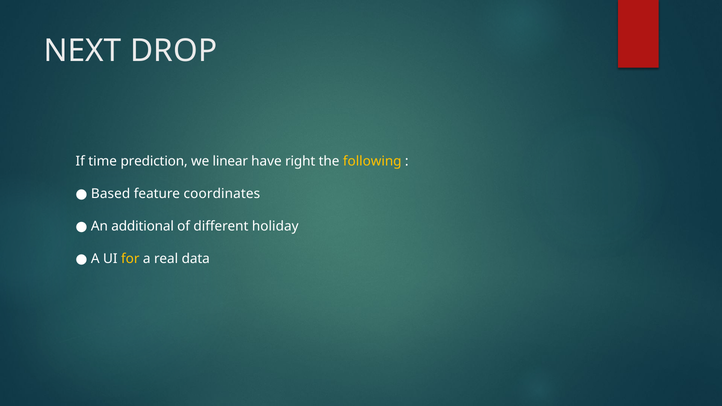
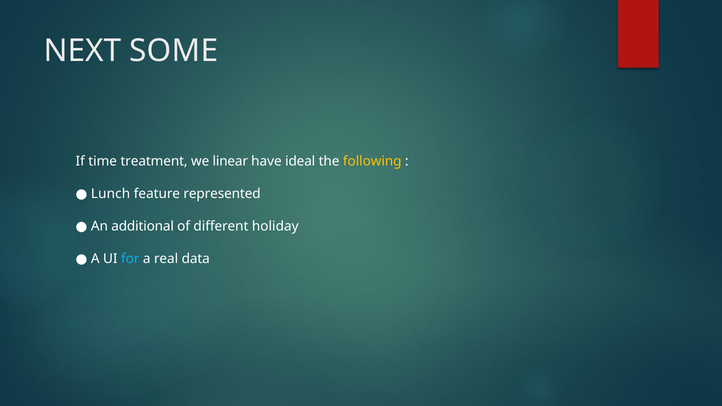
DROP: DROP -> SOME (174, 51)
prediction: prediction -> treatment (154, 161)
right: right -> ideal (300, 161)
Based: Based -> Lunch (111, 194)
coordinates: coordinates -> represented (222, 194)
for colour: yellow -> light blue (130, 259)
